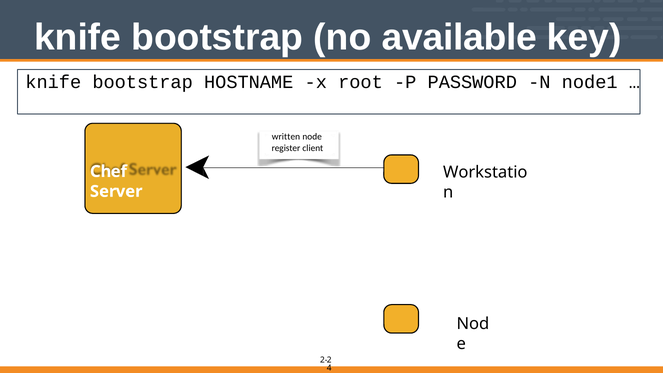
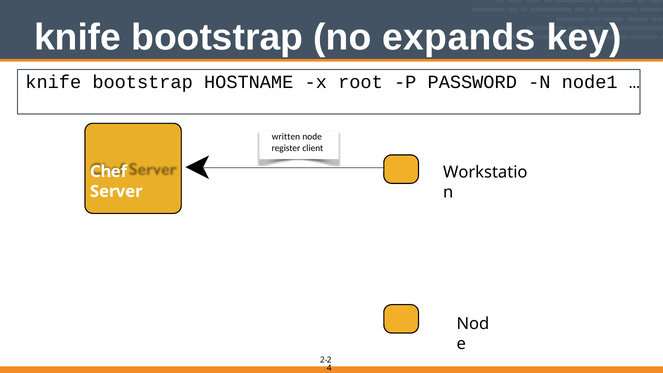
available: available -> expands (459, 37)
